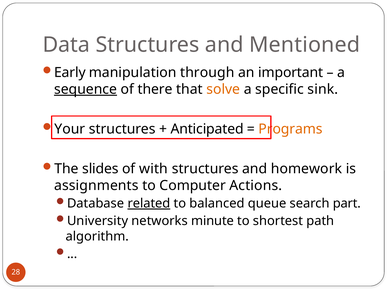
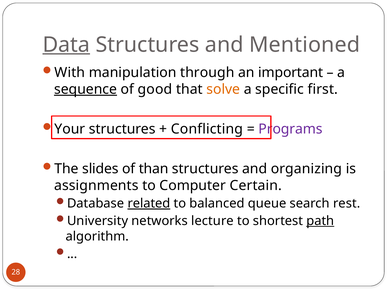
Data underline: none -> present (66, 45)
Early: Early -> With (70, 73)
there: there -> good (155, 89)
sink: sink -> first (323, 89)
Anticipated: Anticipated -> Conflicting (207, 129)
Programs colour: orange -> purple (291, 129)
with: with -> than (154, 169)
homework: homework -> organizing (306, 169)
Actions: Actions -> Certain (256, 186)
part: part -> rest (347, 204)
minute: minute -> lecture (212, 221)
path underline: none -> present (320, 221)
